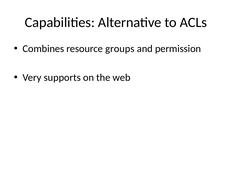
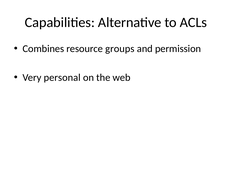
supports: supports -> personal (62, 78)
